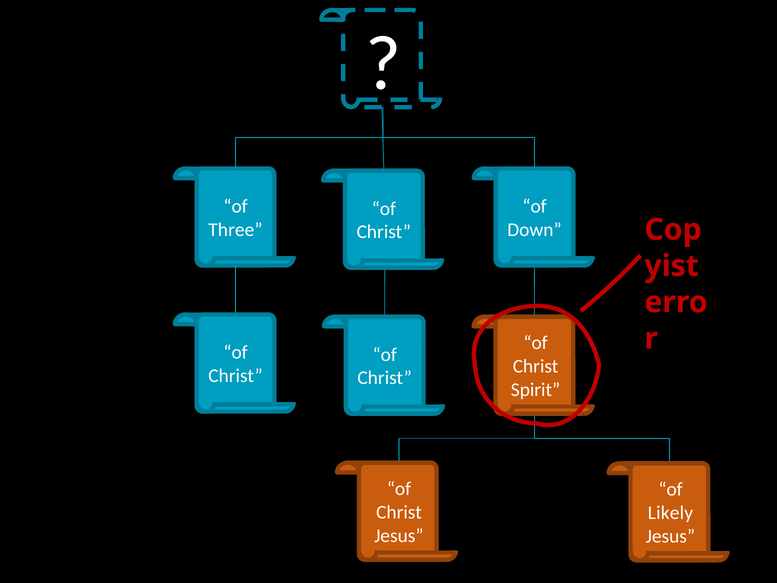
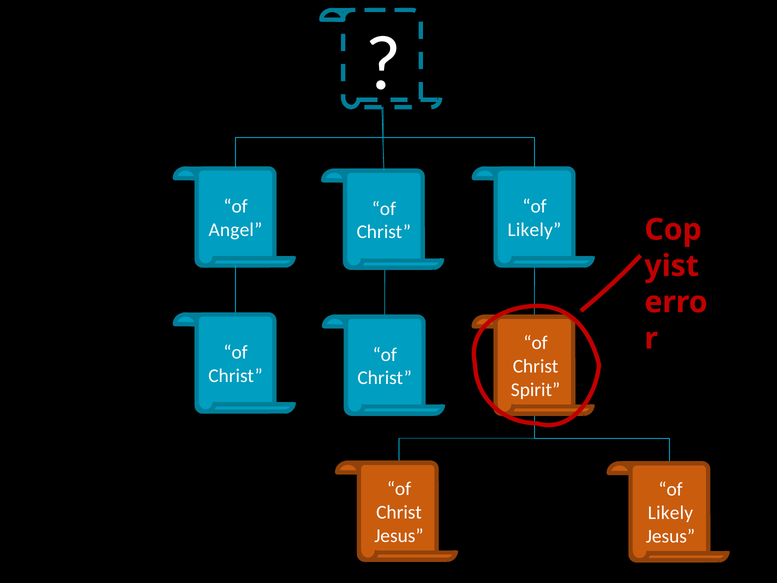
Three: Three -> Angel (235, 230)
Down: Down -> Likely (534, 230)
